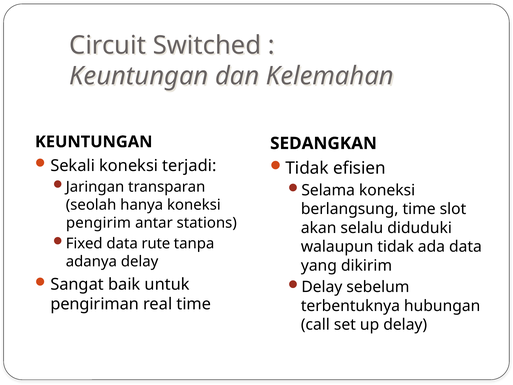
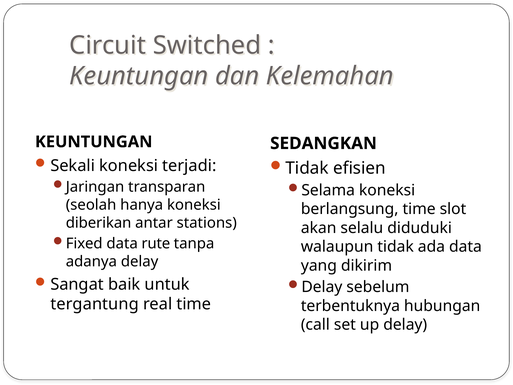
pengirim: pengirim -> diberikan (99, 223)
pengiriman: pengiriman -> tergantung (95, 304)
